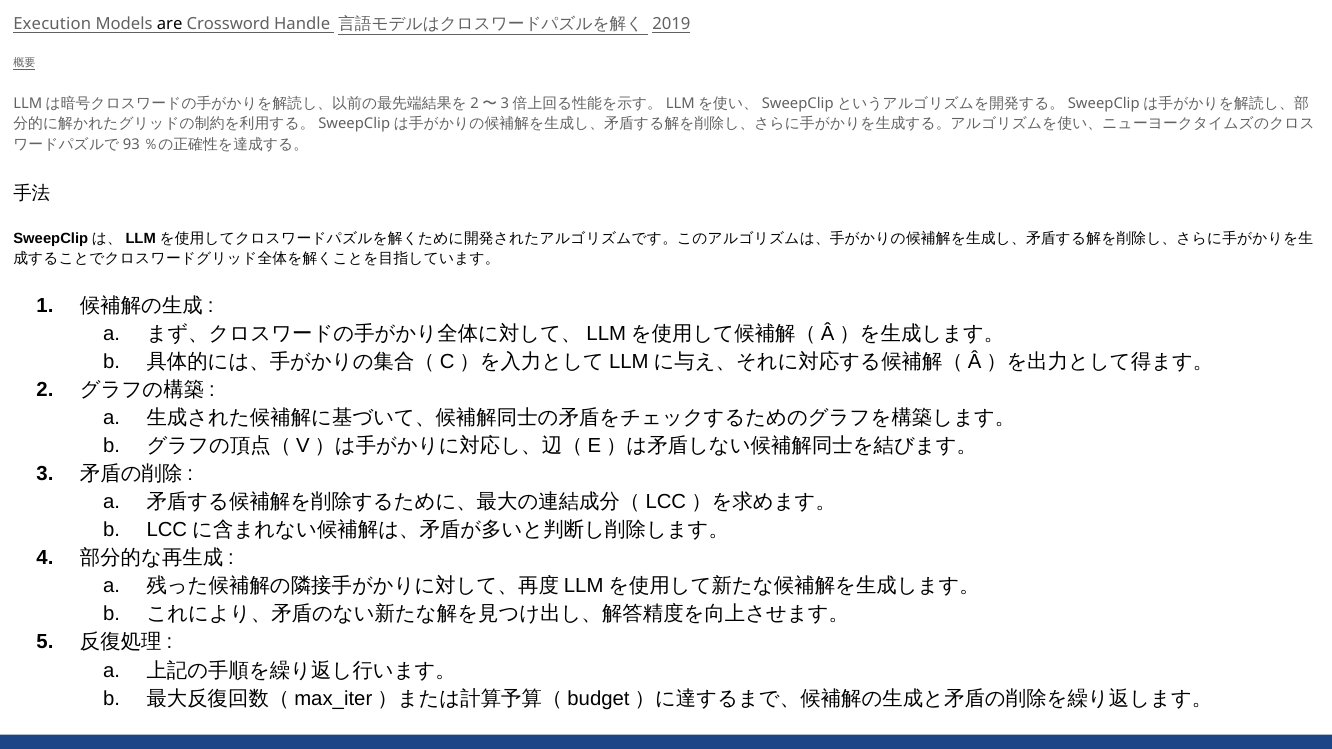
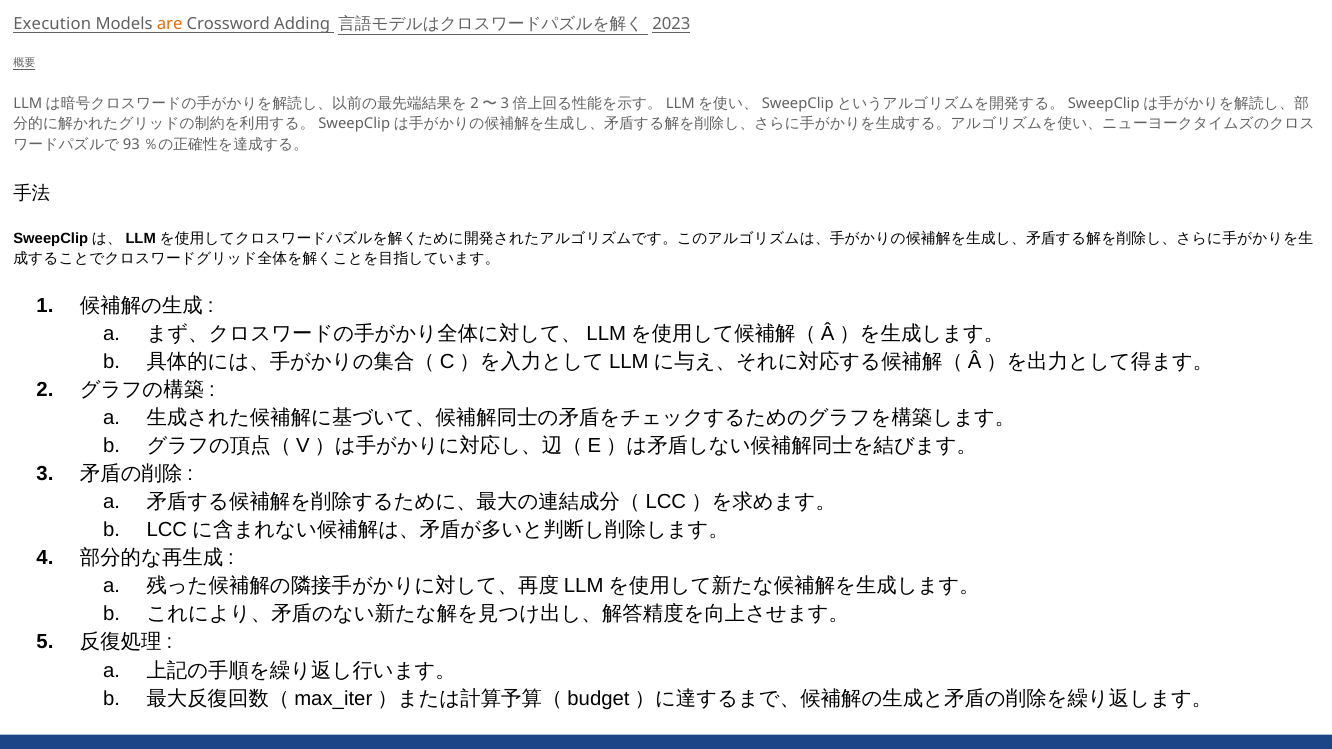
are colour: black -> orange (170, 24)
Handle: Handle -> Adding (302, 24)
2019: 2019 -> 2023 (671, 24)
